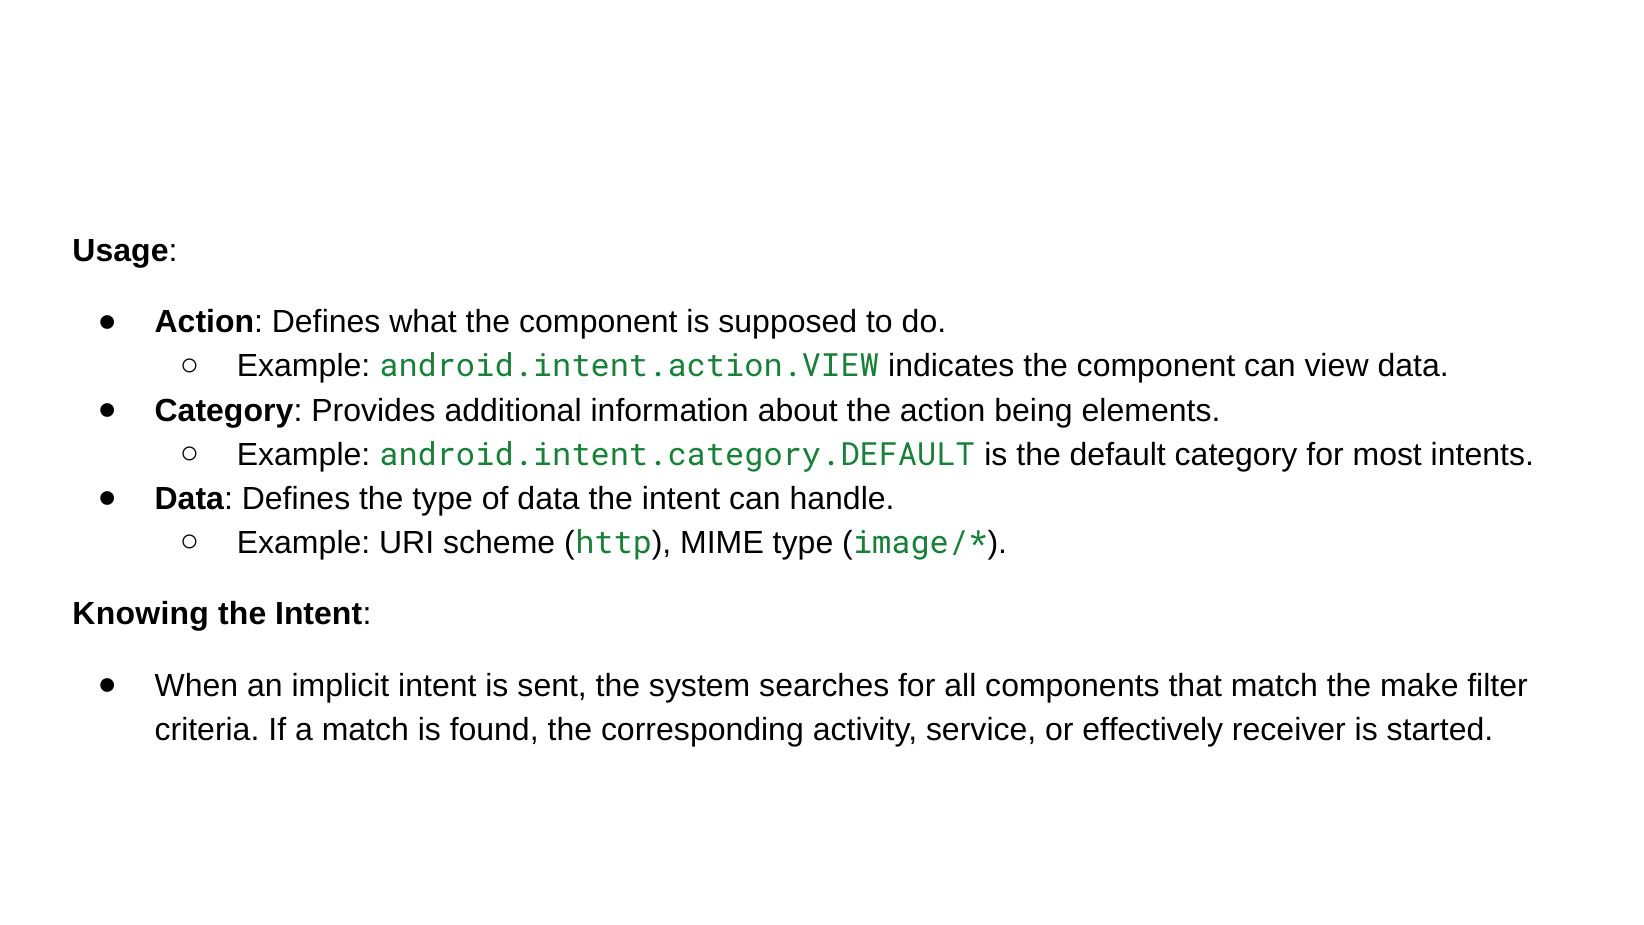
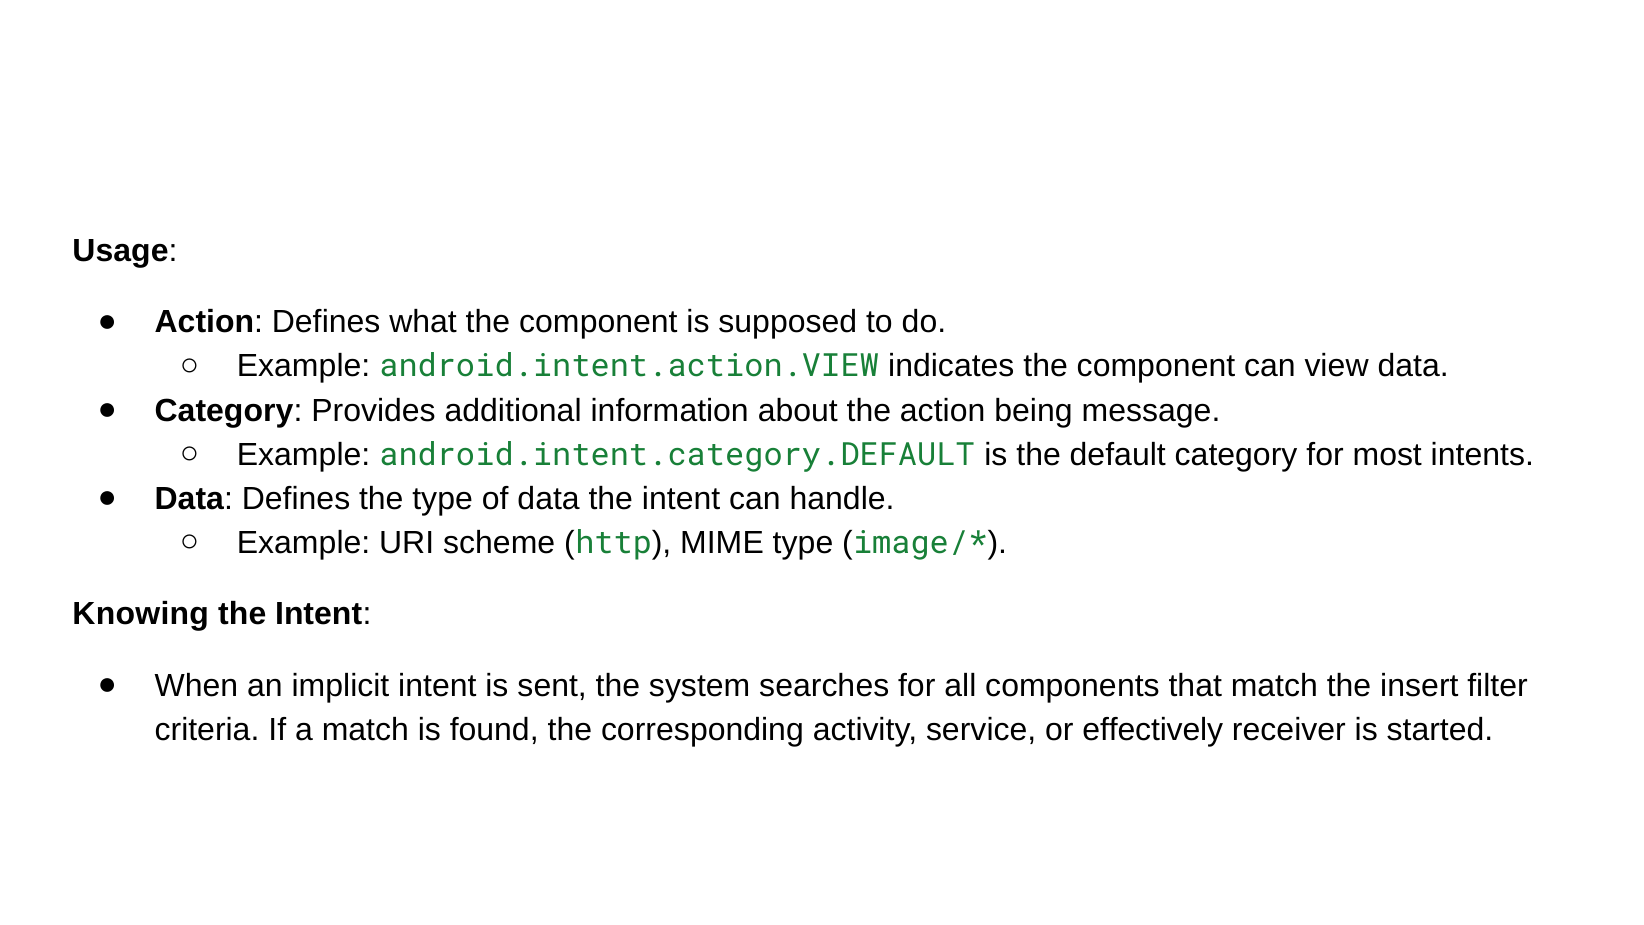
elements: elements -> message (1151, 410)
make: make -> insert (1419, 685)
